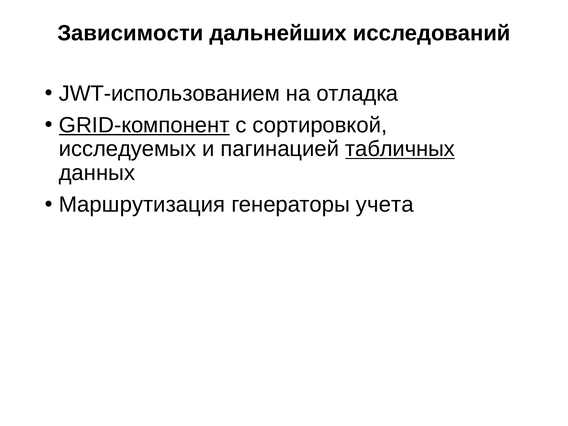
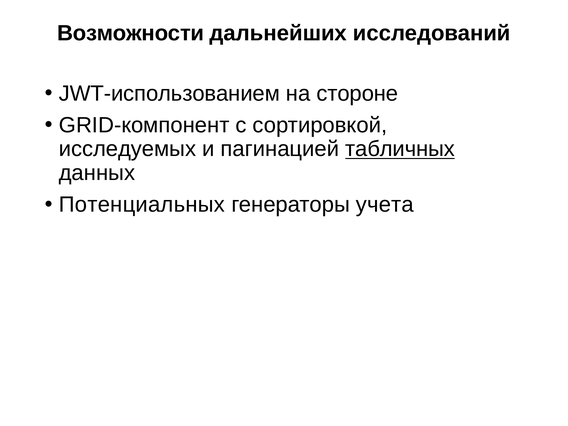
Зависимости: Зависимости -> Возможности (131, 33)
отладка: отладка -> стороне (357, 93)
GRID-компонент underline: present -> none (144, 125)
Маршрутизация: Маршрутизация -> Потенциальных (142, 205)
